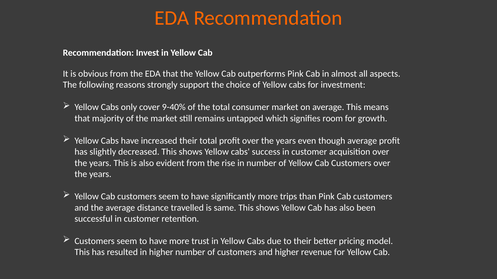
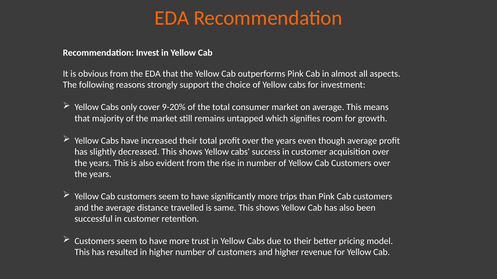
9-40%: 9-40% -> 9-20% (174, 107)
